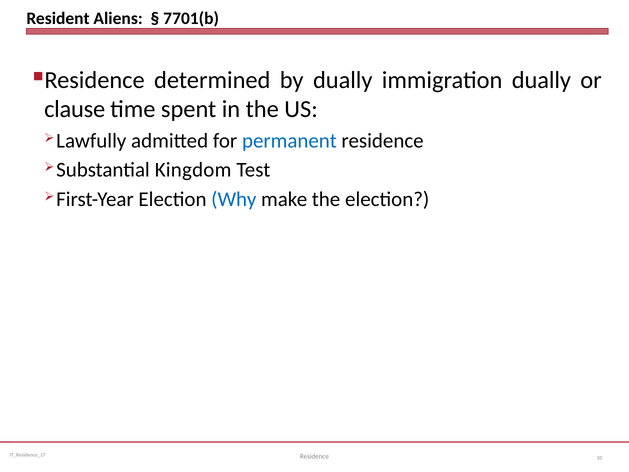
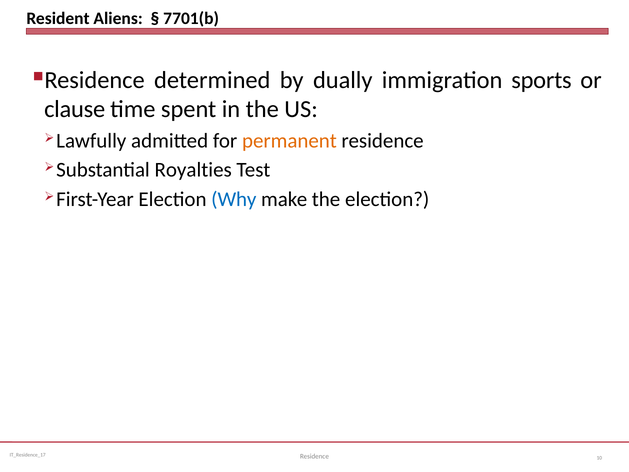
immigration dually: dually -> sports (541, 80)
permanent colour: blue -> orange (289, 141)
Kingdom: Kingdom -> Royalties (193, 170)
